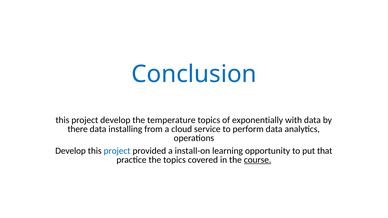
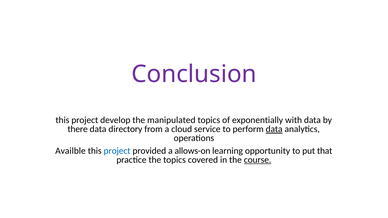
Conclusion colour: blue -> purple (194, 74)
temperature: temperature -> manipulated (171, 120)
installing: installing -> directory (125, 129)
data underline: none -> present (274, 129)
Develop: Develop -> Availble (70, 151)
install-on: install-on -> allows-on (192, 151)
